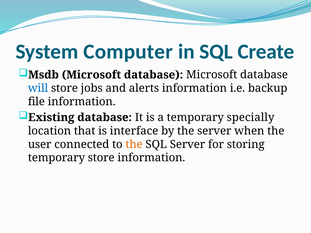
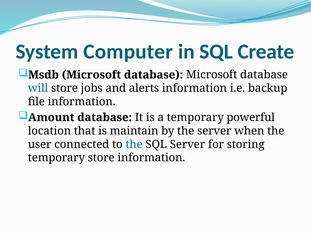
Existing: Existing -> Amount (51, 118)
specially: specially -> powerful (251, 118)
interface: interface -> maintain (134, 131)
the colour: orange -> blue (134, 144)
